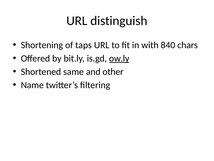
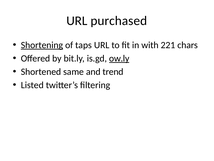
distinguish: distinguish -> purchased (119, 21)
Shortening underline: none -> present (42, 45)
840: 840 -> 221 (168, 45)
other: other -> trend (113, 72)
Name: Name -> Listed (32, 85)
